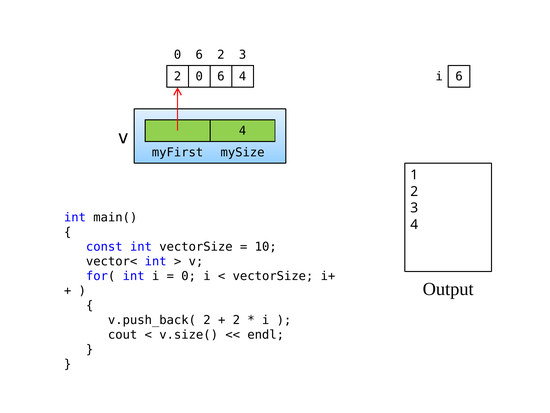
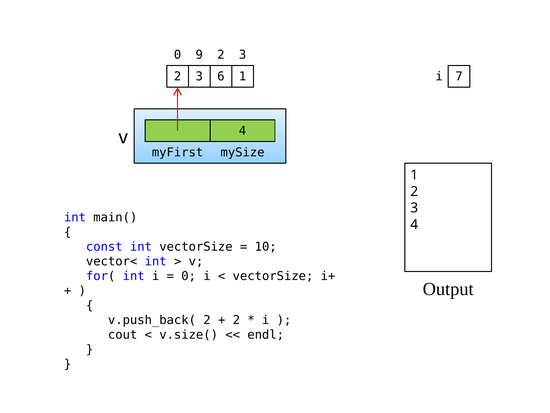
6: 6 -> 9 (199, 55)
0: 0 -> 3 (199, 77)
4: 4 -> 1 (243, 77)
i 6: 6 -> 7 (459, 77)
